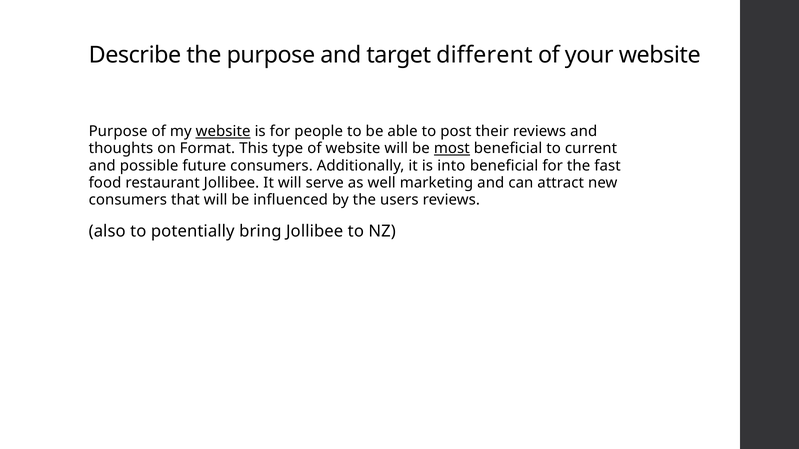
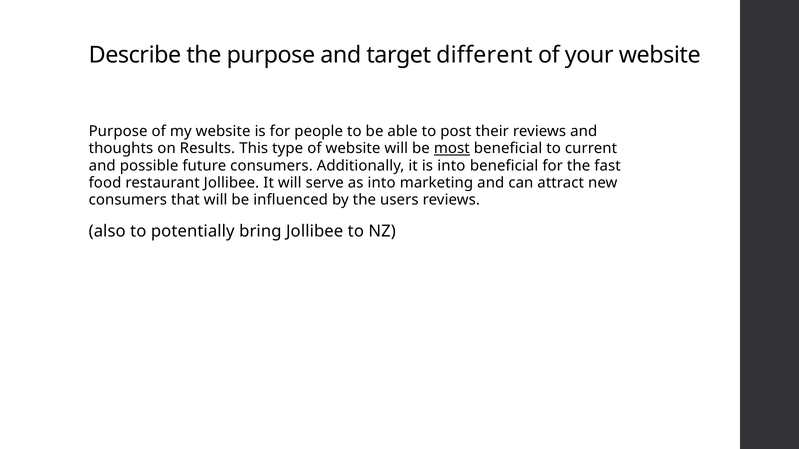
website underline: present -> none (223, 132)
Format: Format -> Results (207, 149)
as well: well -> into (382, 183)
